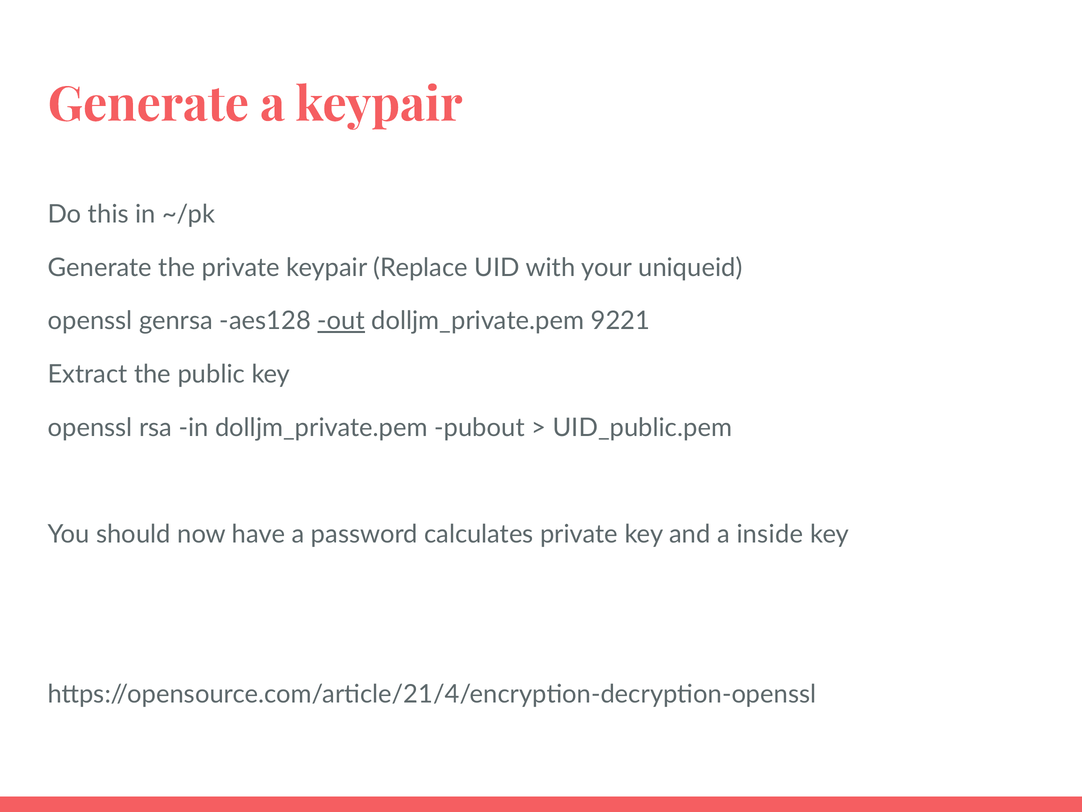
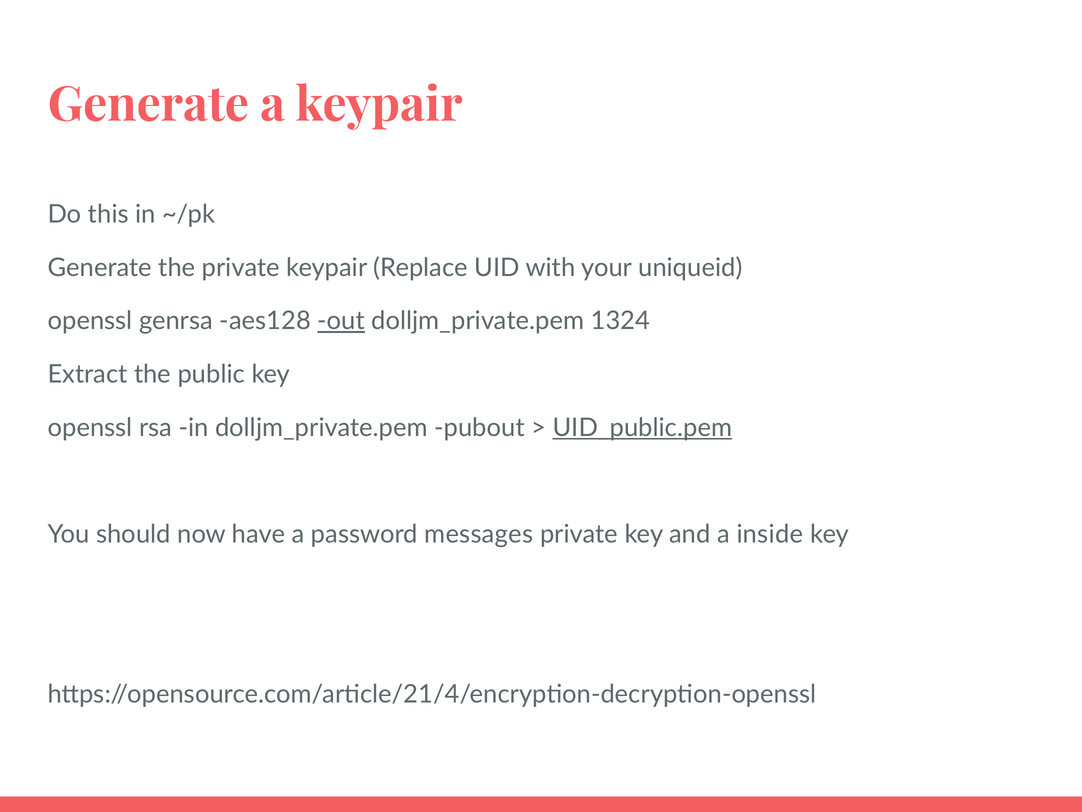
9221: 9221 -> 1324 (620, 321)
UID_public.pem underline: none -> present (642, 427)
calculates: calculates -> messages (479, 534)
